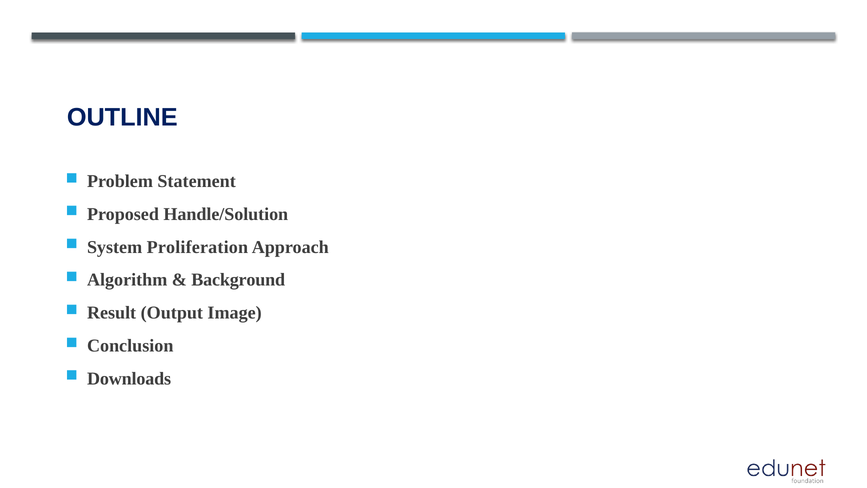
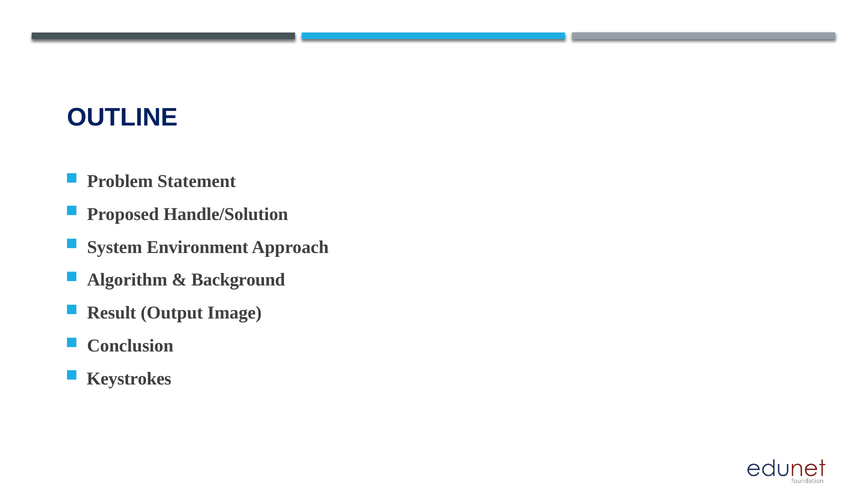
Proliferation: Proliferation -> Environment (198, 247)
Downloads: Downloads -> Keystrokes (129, 378)
